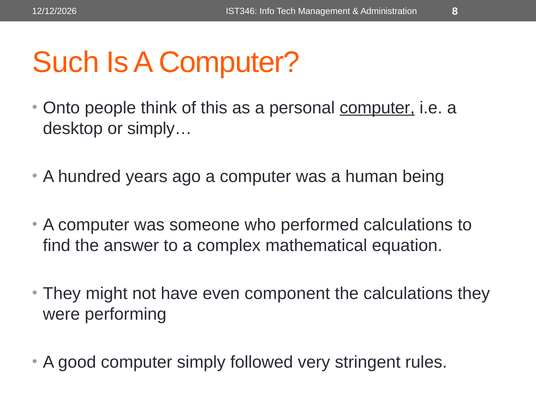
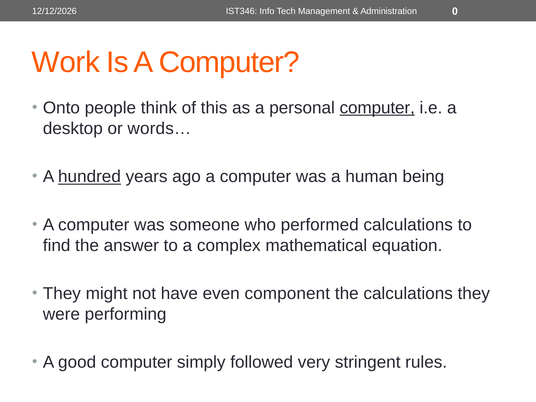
8: 8 -> 0 (455, 11)
Such: Such -> Work (66, 62)
simply…: simply… -> words… (159, 128)
hundred underline: none -> present (89, 177)
